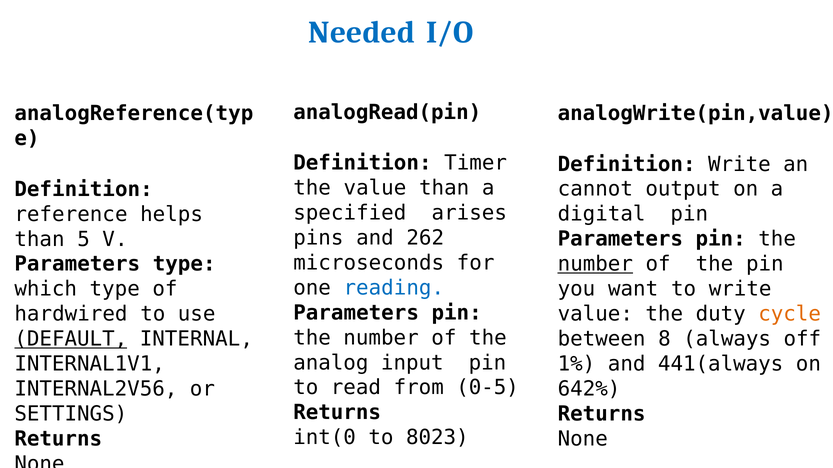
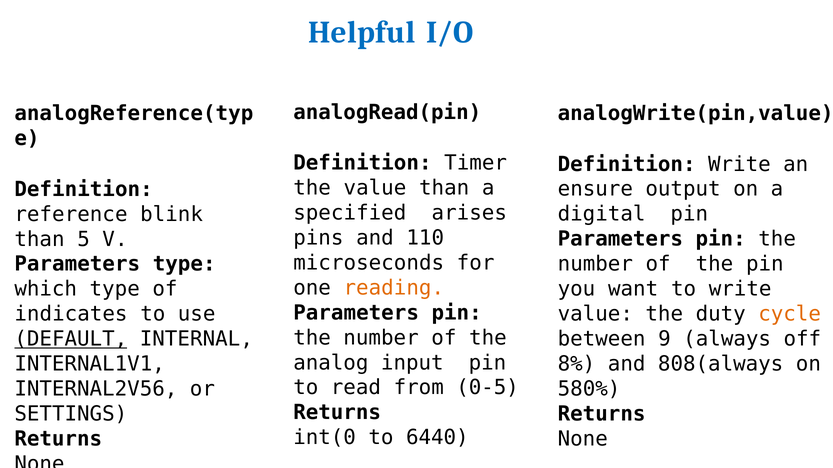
Needed: Needed -> Helpful (362, 32)
cannot: cannot -> ensure (595, 189)
helps: helps -> blink (172, 214)
262: 262 -> 110 (425, 238)
number underline: present -> none (595, 264)
reading colour: blue -> orange (394, 288)
hardwired: hardwired -> indicates (71, 314)
8: 8 -> 9 (664, 339)
1%: 1% -> 8% (577, 364)
441(always: 441(always -> 808(always (721, 364)
642%: 642% -> 580% (589, 389)
8023: 8023 -> 6440 (437, 438)
